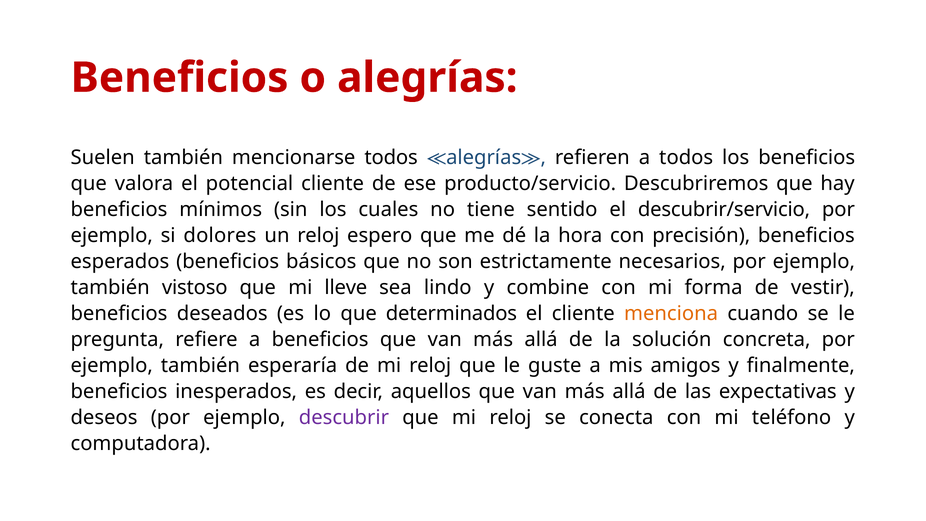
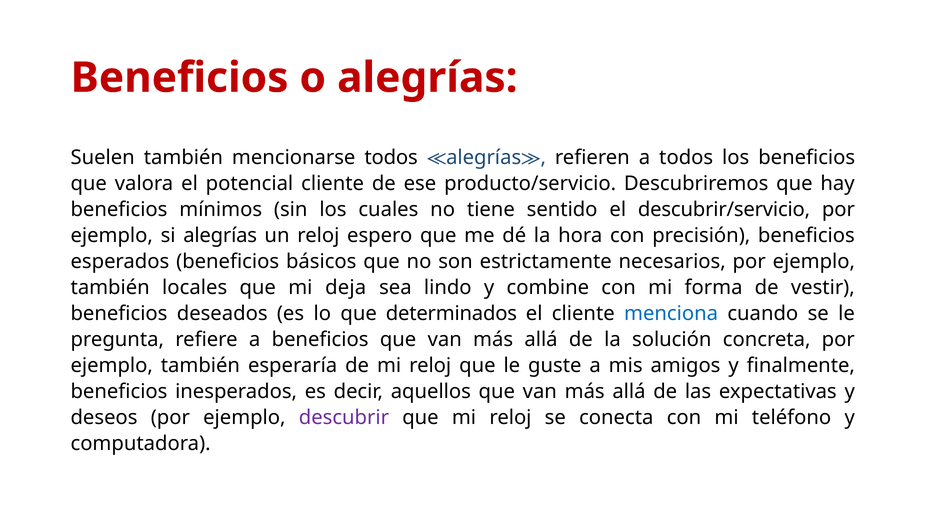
si dolores: dolores -> alegrías (220, 235)
vistoso: vistoso -> locales (195, 287)
lleve: lleve -> deja (346, 287)
menciona colour: orange -> blue (671, 313)
